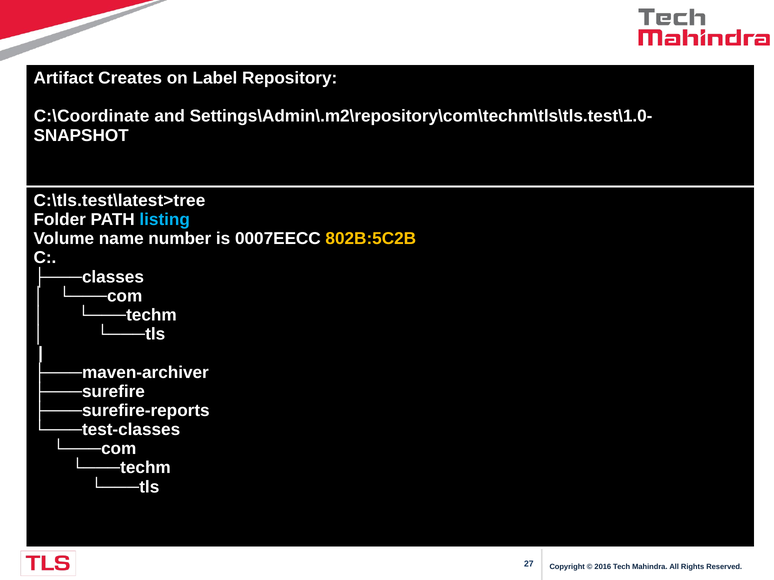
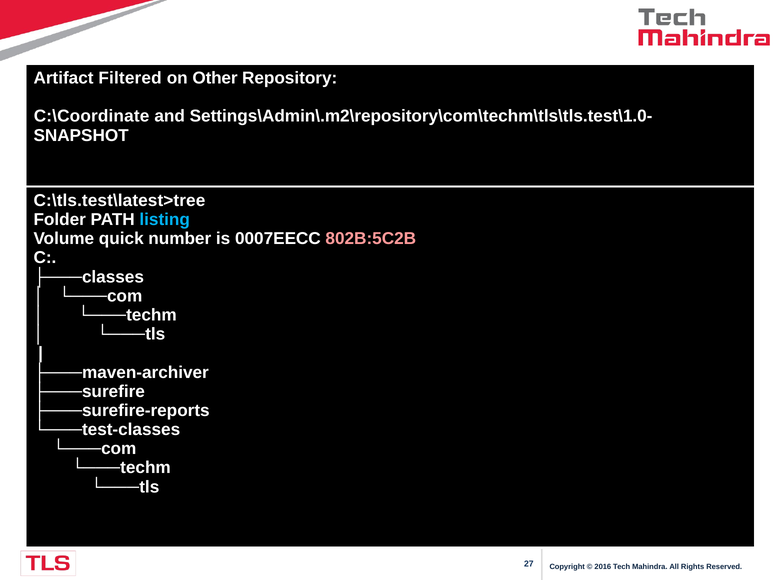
Creates: Creates -> Filtered (130, 78)
Label: Label -> Other (215, 78)
name: name -> quick (121, 239)
802B:5C2B colour: yellow -> pink (371, 239)
